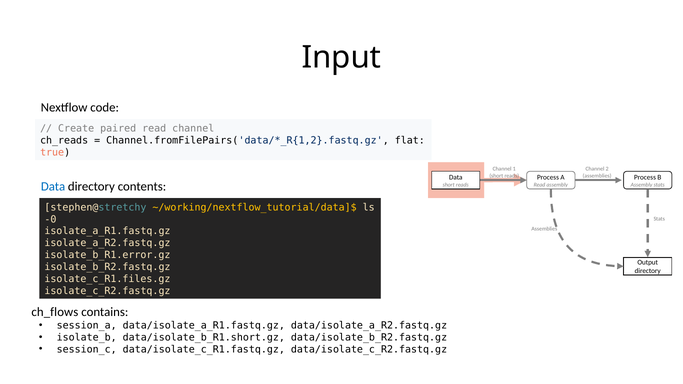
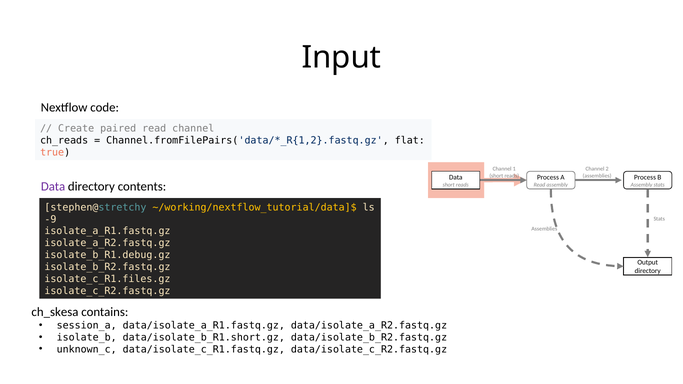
Data colour: blue -> purple (53, 187)
-0: -0 -> -9 (50, 219)
isolate_b_R1.error.gz: isolate_b_R1.error.gz -> isolate_b_R1.debug.gz (107, 255)
ch_flows: ch_flows -> ch_skesa (55, 312)
session_c: session_c -> unknown_c (87, 349)
